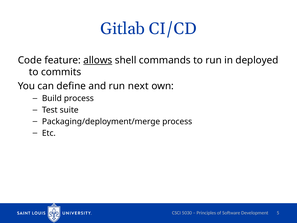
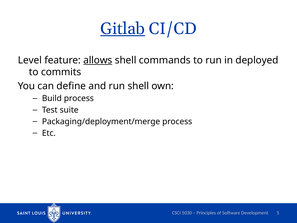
Gitlab underline: none -> present (123, 29)
Code: Code -> Level (30, 60)
run next: next -> shell (138, 86)
